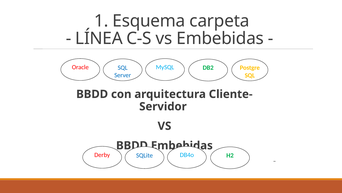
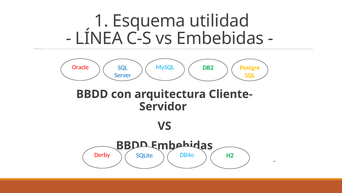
carpeta: carpeta -> utilidad (219, 21)
